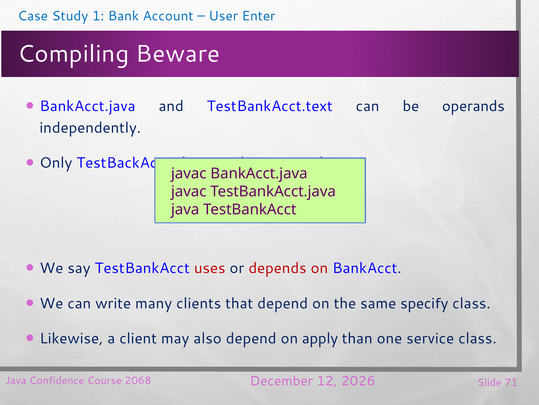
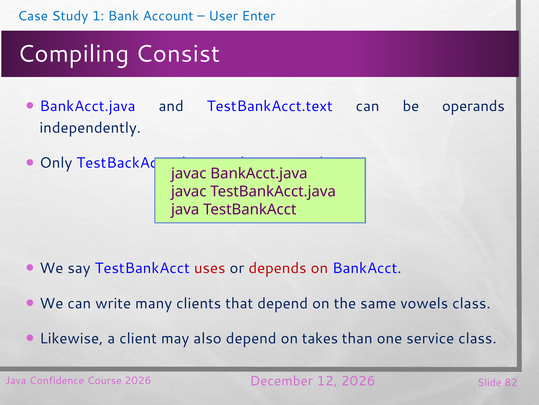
Beware: Beware -> Consist (178, 54)
specify: specify -> vowels (424, 303)
apply: apply -> takes (320, 338)
Course 2068: 2068 -> 2026 (138, 380)
71: 71 -> 82 (511, 382)
